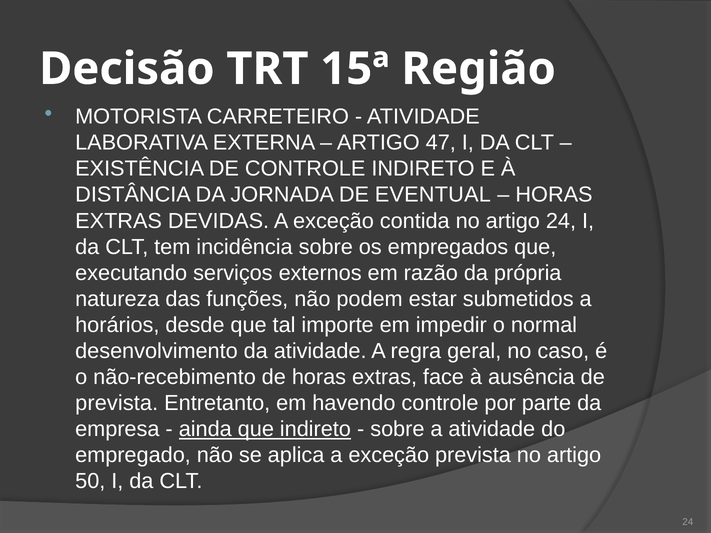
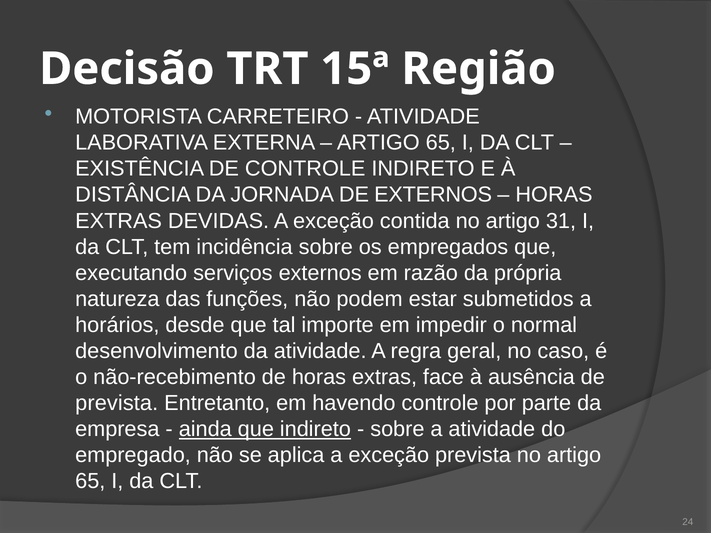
47: 47 -> 65 (441, 143)
DE EVENTUAL: EVENTUAL -> EXTERNOS (433, 195)
artigo 24: 24 -> 31 (561, 221)
50: 50 -> 65 (90, 482)
